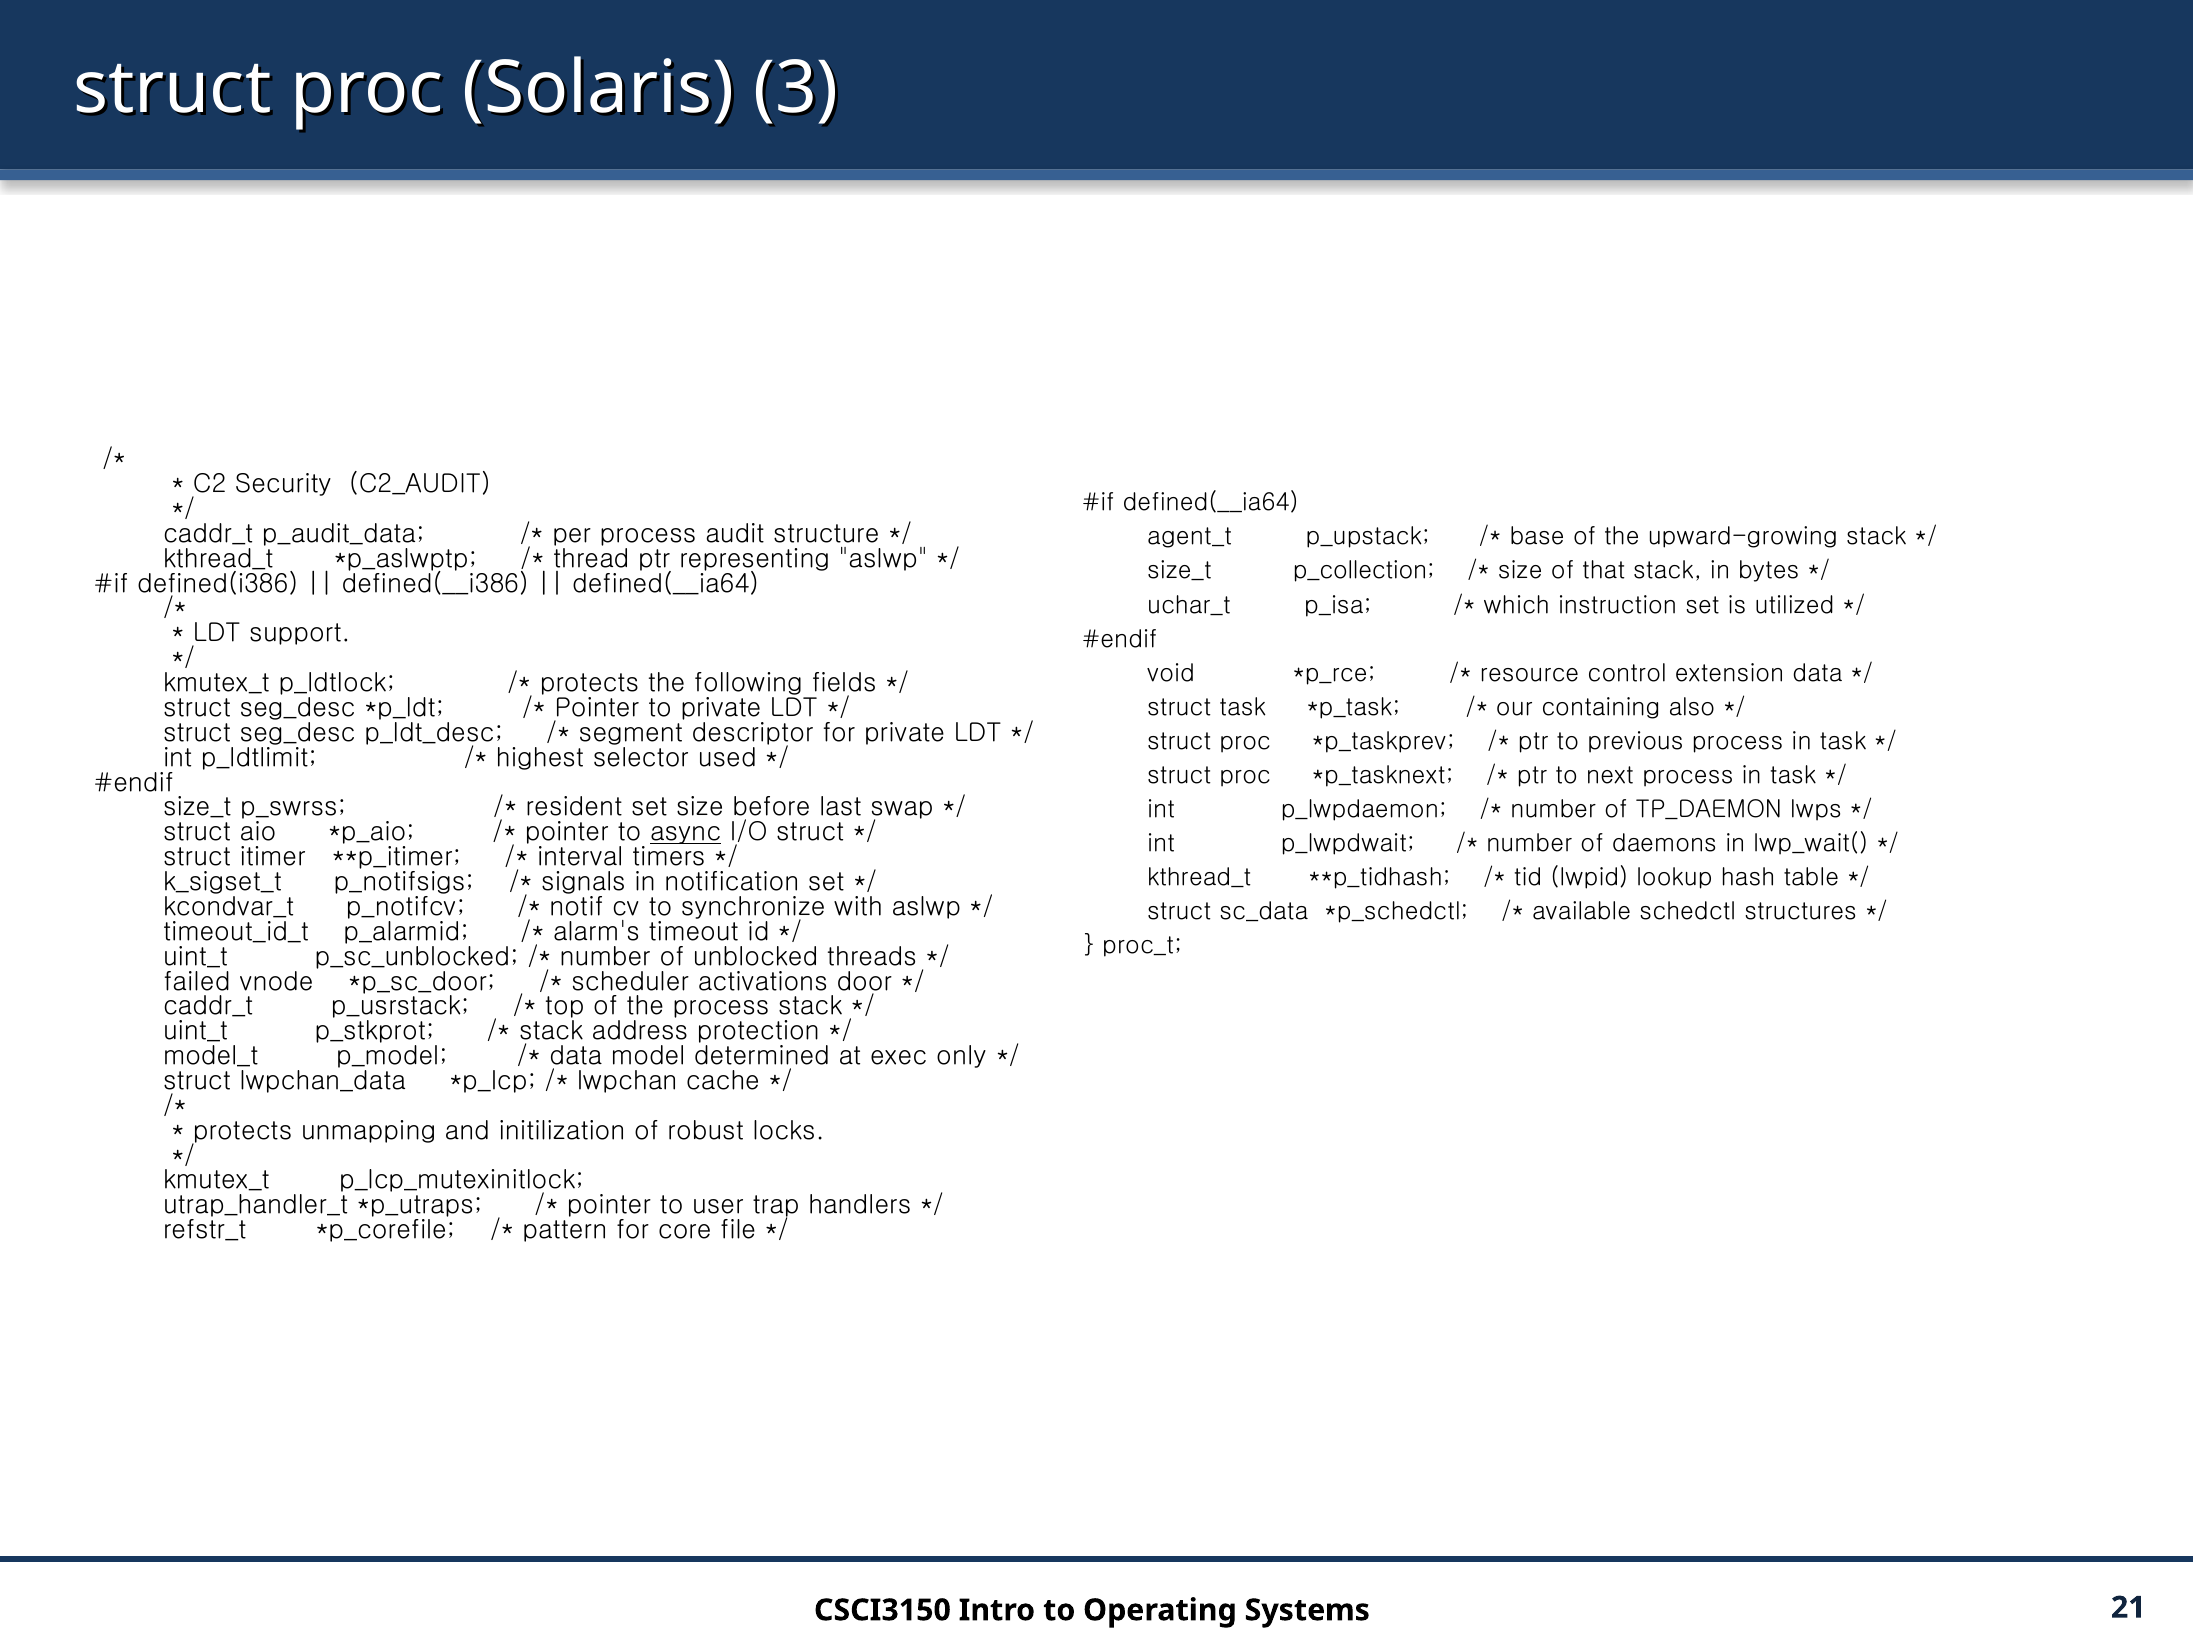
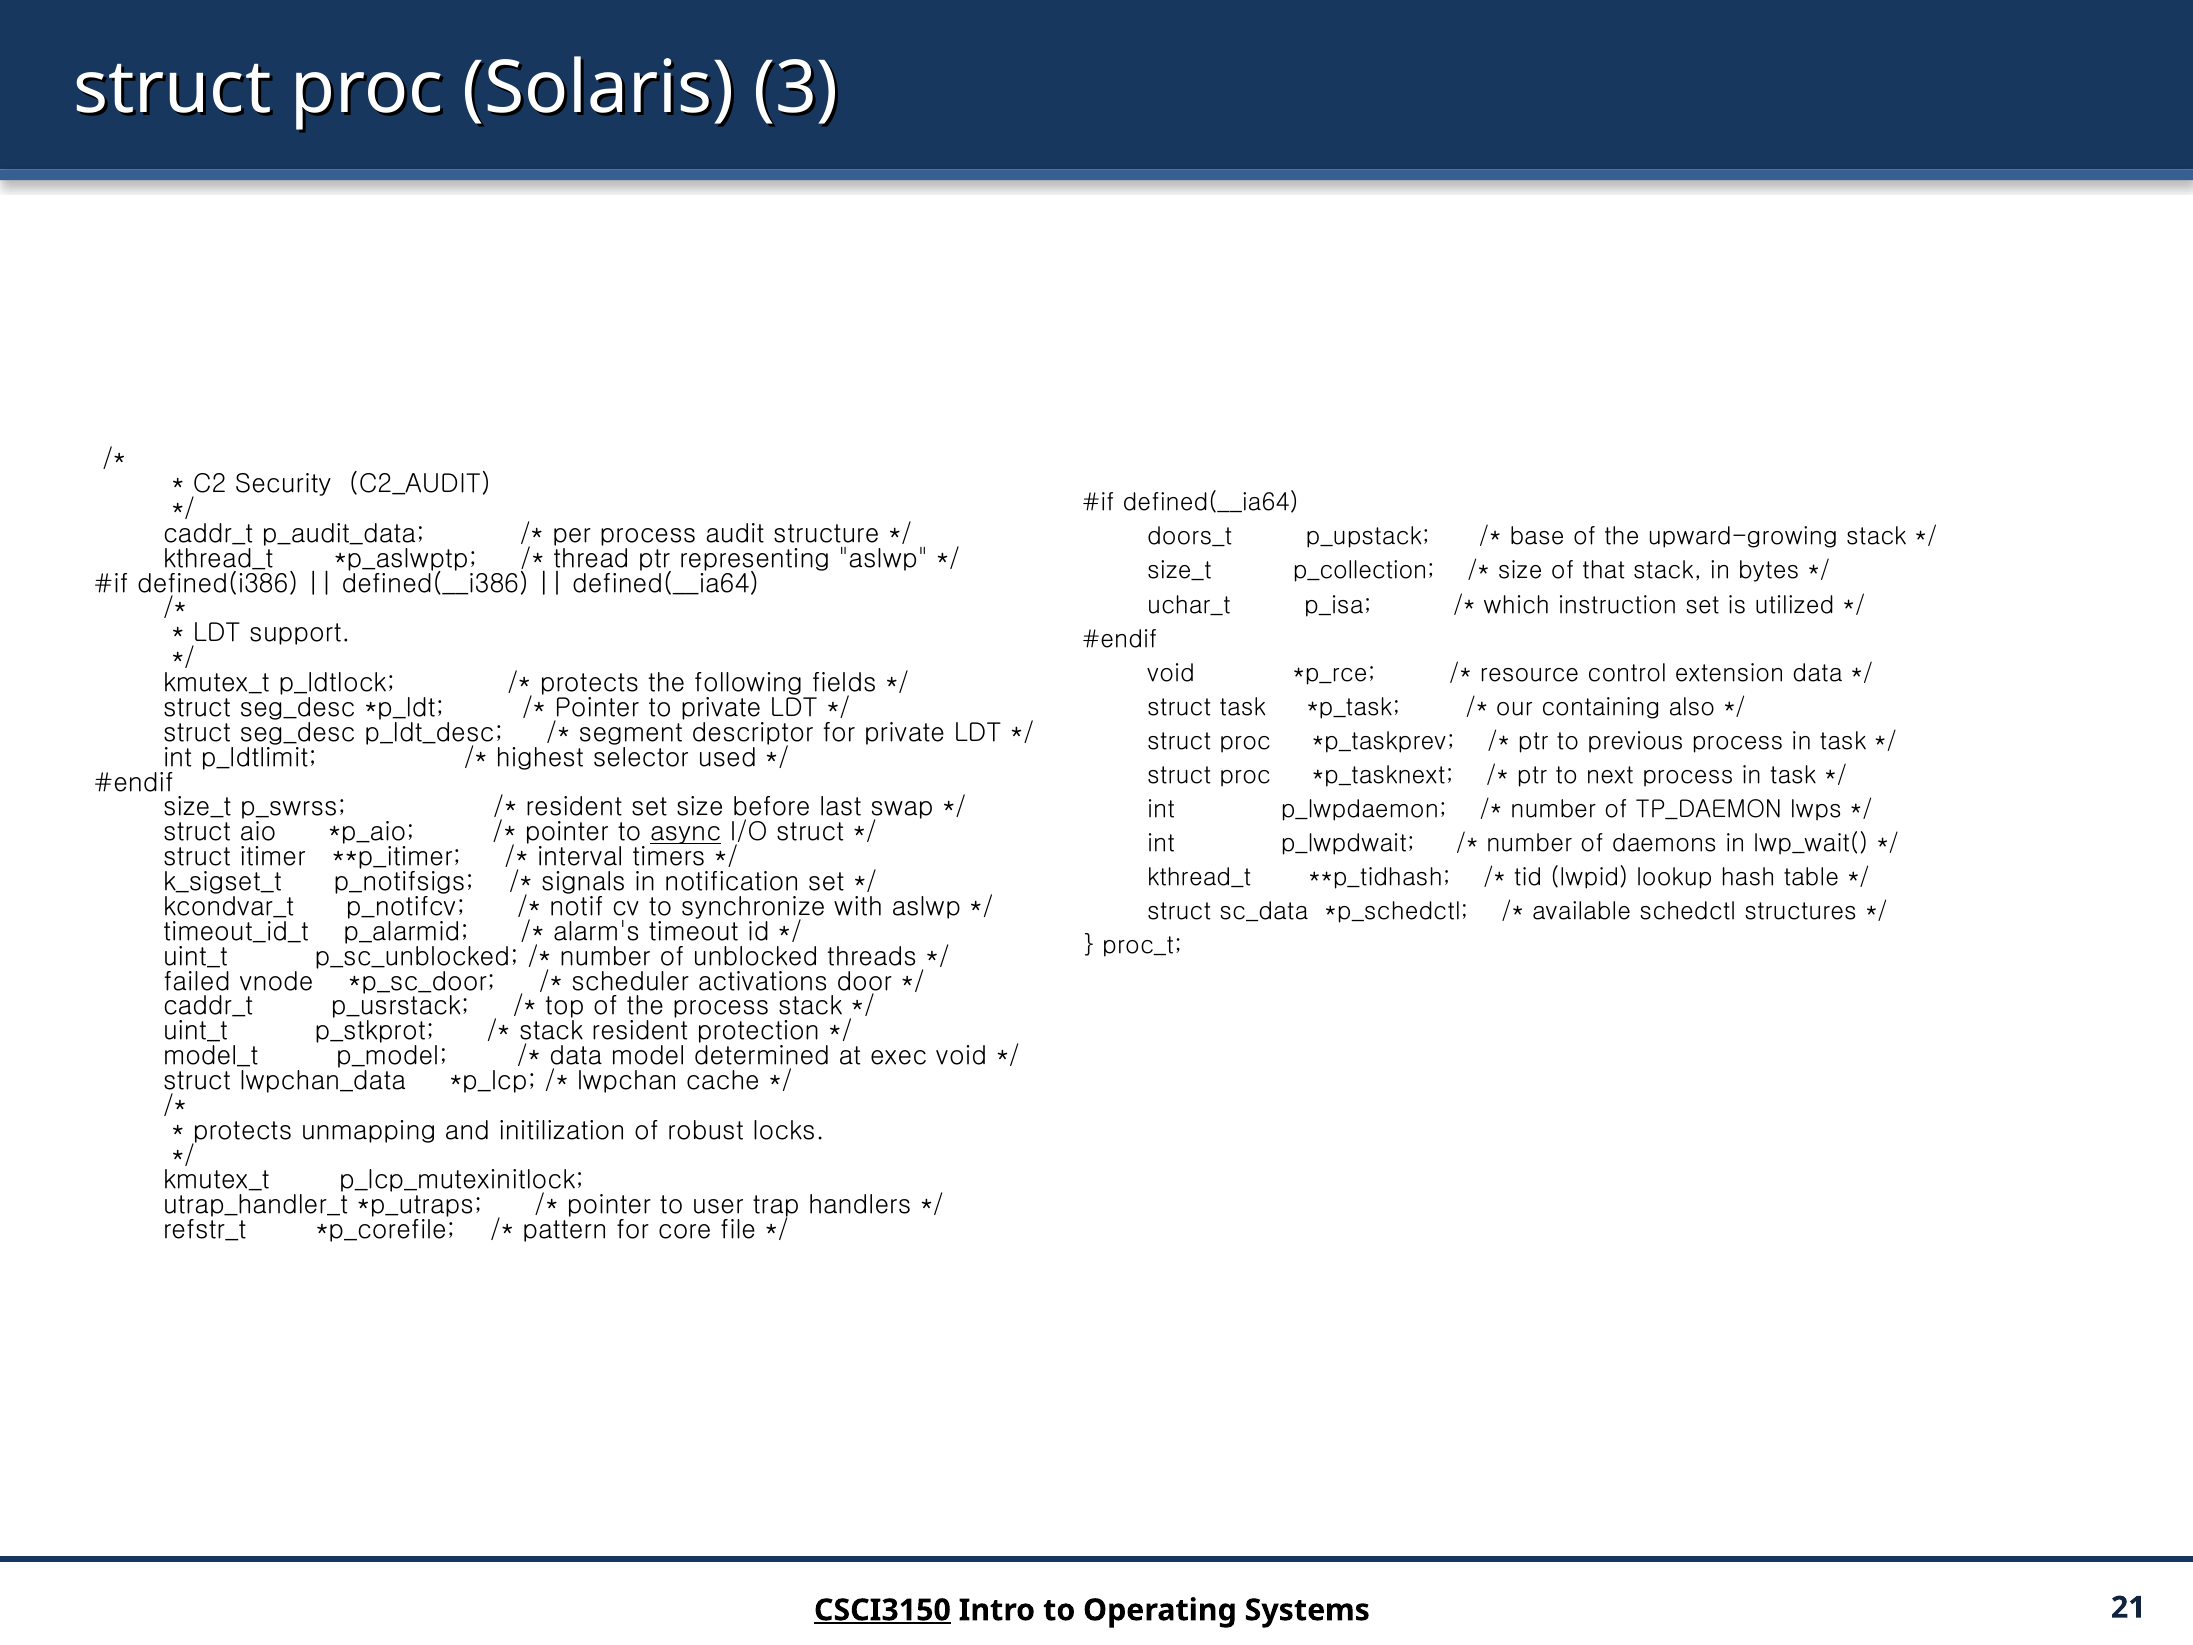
agent_t: agent_t -> doors_t (1190, 537)
stack address: address -> resident (640, 1031)
exec only: only -> void (961, 1056)
CSCI3150 underline: none -> present (882, 1610)
